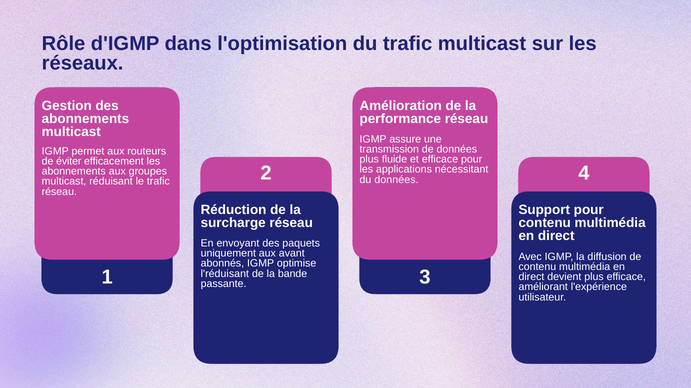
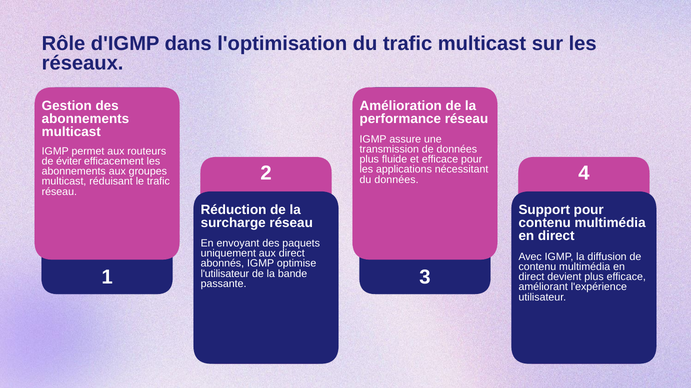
aux avant: avant -> direct (292, 254)
l'réduisant: l'réduisant -> l'utilisateur (225, 274)
